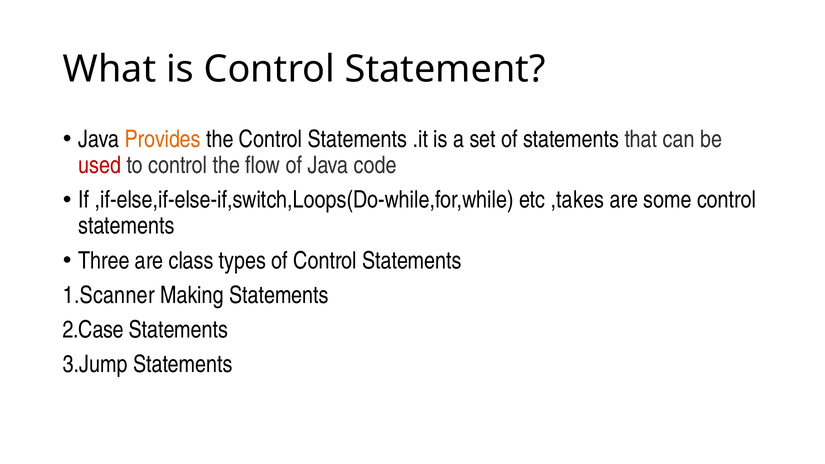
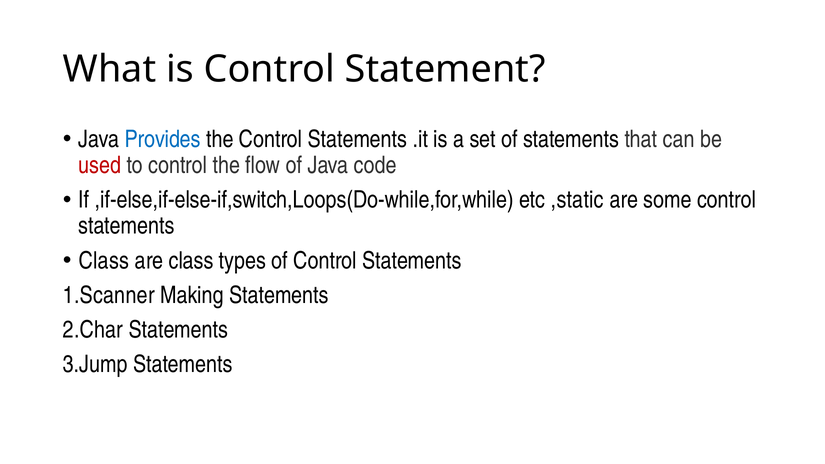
Provides colour: orange -> blue (163, 139)
,takes: ,takes -> ,static (577, 200)
Three: Three -> Class (104, 261)
2.Case: 2.Case -> 2.Char (93, 330)
